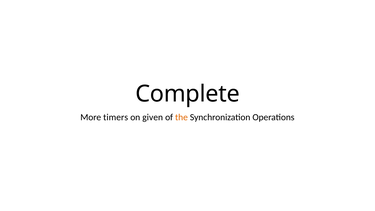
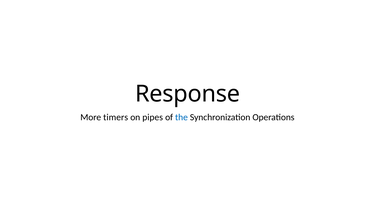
Complete: Complete -> Response (188, 94)
given: given -> pipes (153, 117)
the colour: orange -> blue (181, 117)
